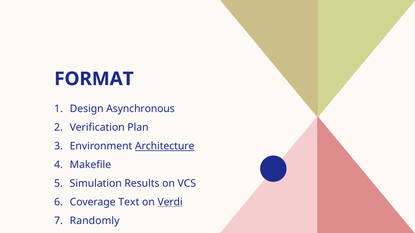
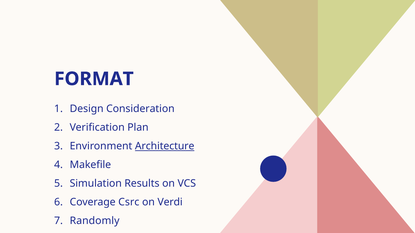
Asynchronous: Asynchronous -> Consideration (140, 109)
Text: Text -> Csrc (129, 202)
Verdi underline: present -> none (170, 202)
